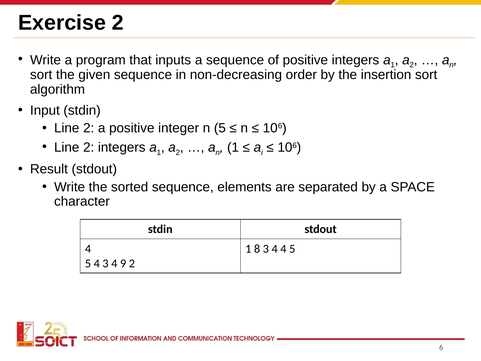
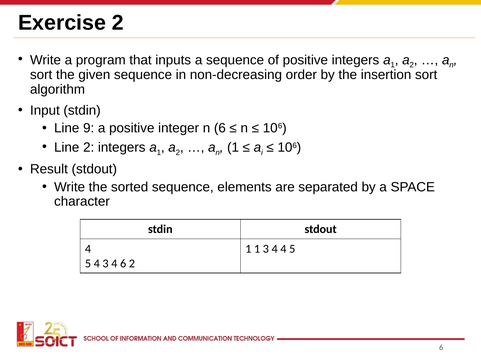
2: 2 -> 9 (89, 128)
n 5: 5 -> 6 (220, 128)
1 8: 8 -> 1 (257, 249)
4 9: 9 -> 6 (123, 263)
